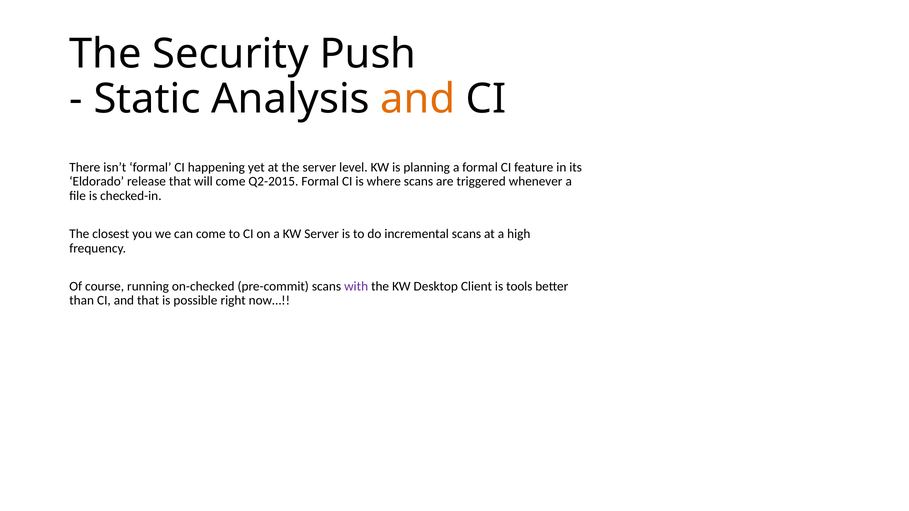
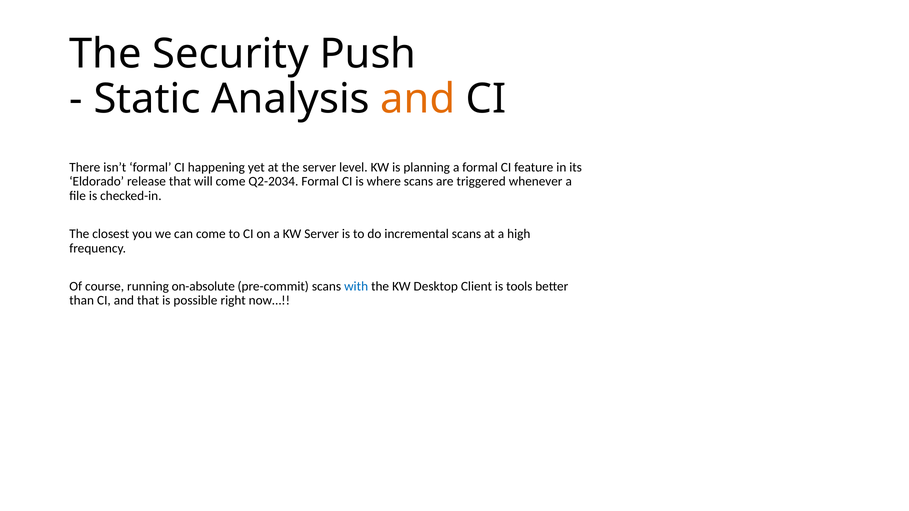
Q2-2015: Q2-2015 -> Q2-2034 (273, 182)
on-checked: on-checked -> on-absolute (203, 286)
with colour: purple -> blue (356, 286)
